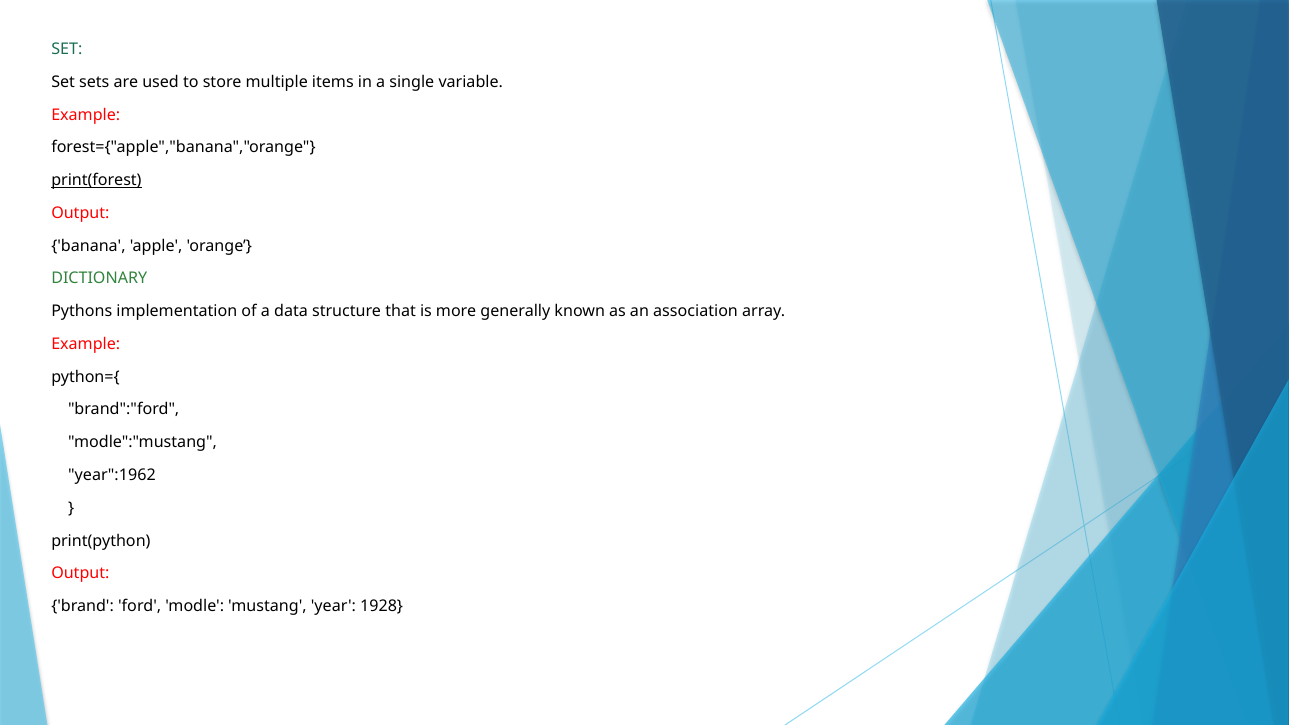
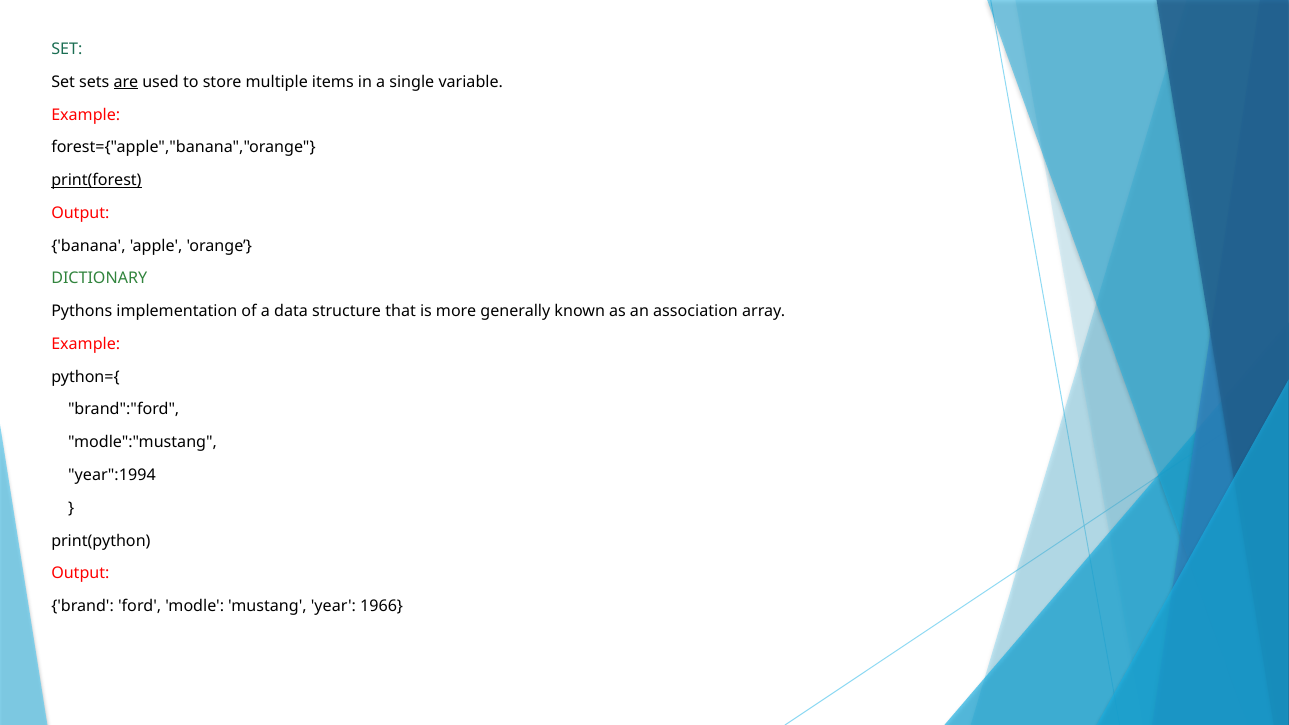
are underline: none -> present (126, 82)
year":1962: year":1962 -> year":1994 (112, 475)
1928: 1928 -> 1966 (382, 606)
